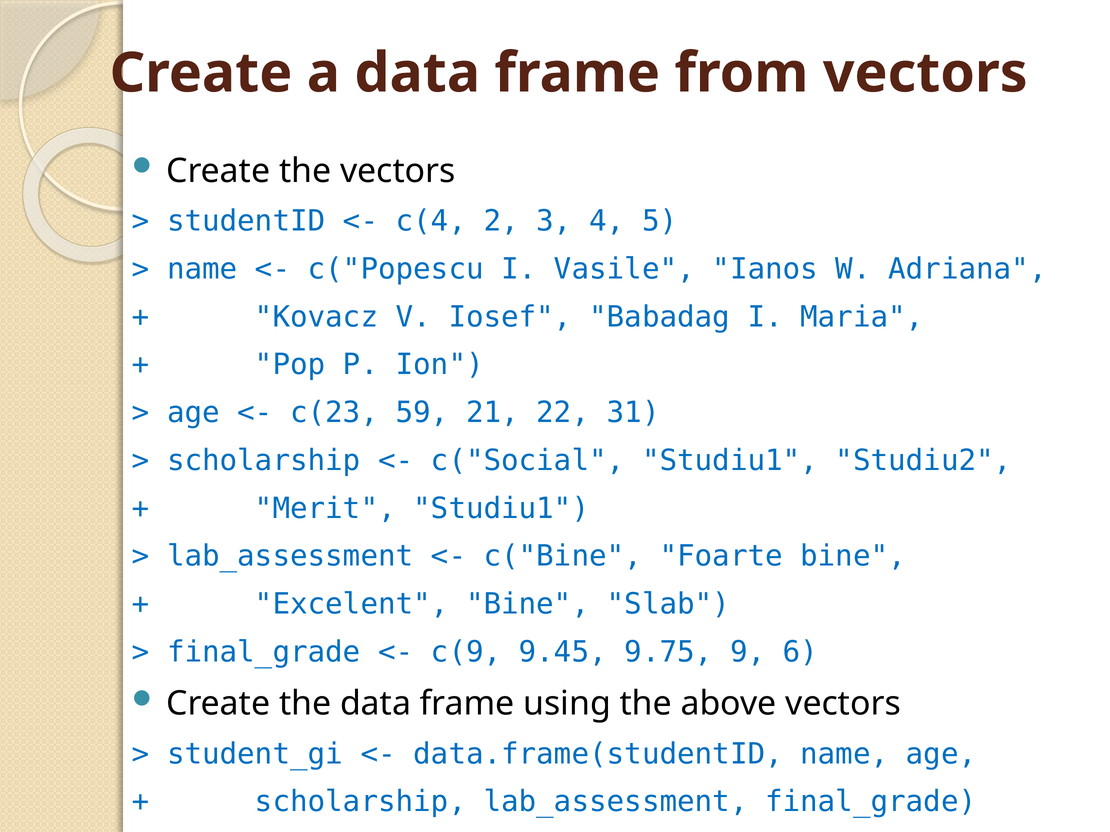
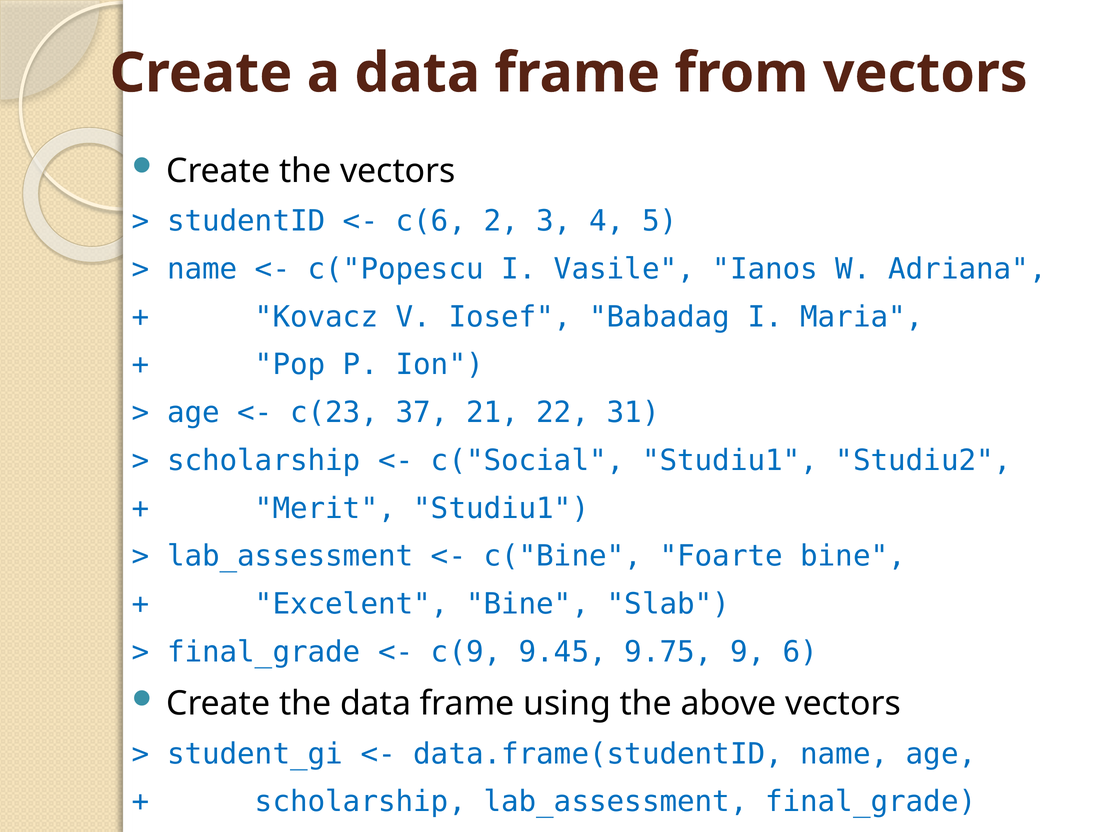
c(4: c(4 -> c(6 (431, 221)
59: 59 -> 37 (422, 413)
